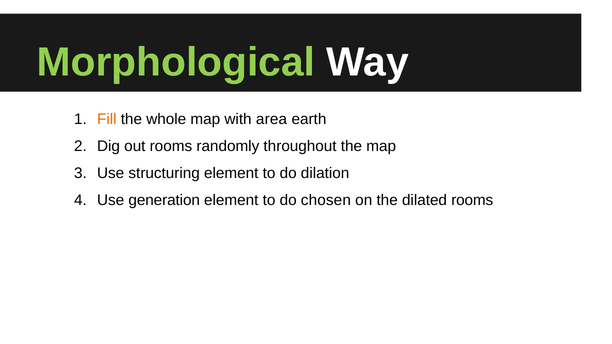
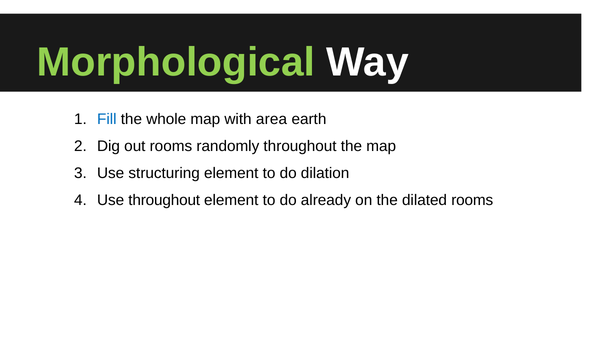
Fill colour: orange -> blue (107, 119)
Use generation: generation -> throughout (164, 201)
chosen: chosen -> already (326, 201)
